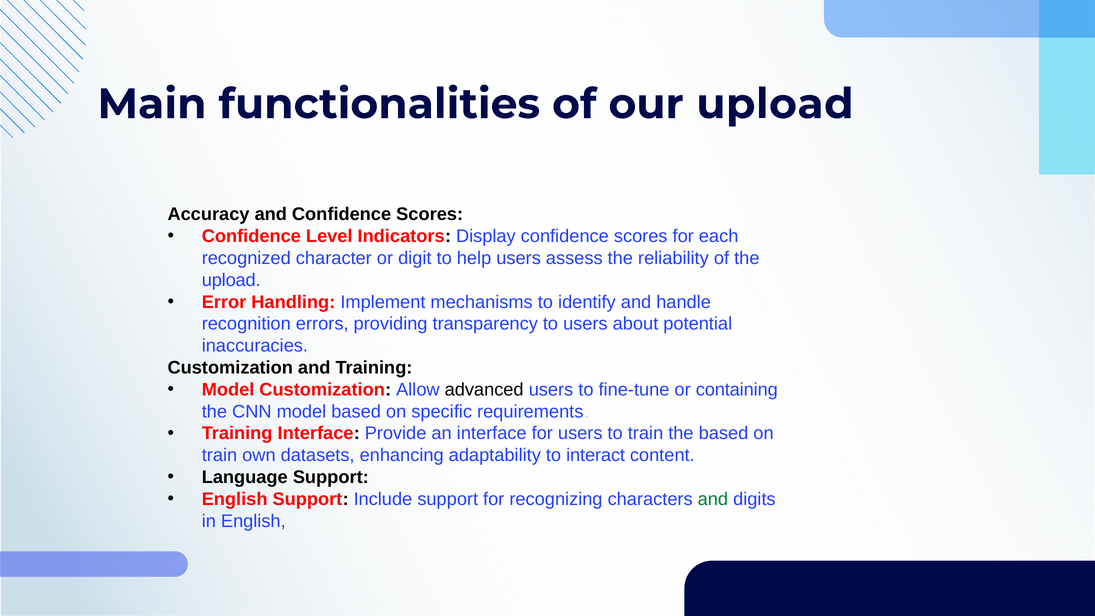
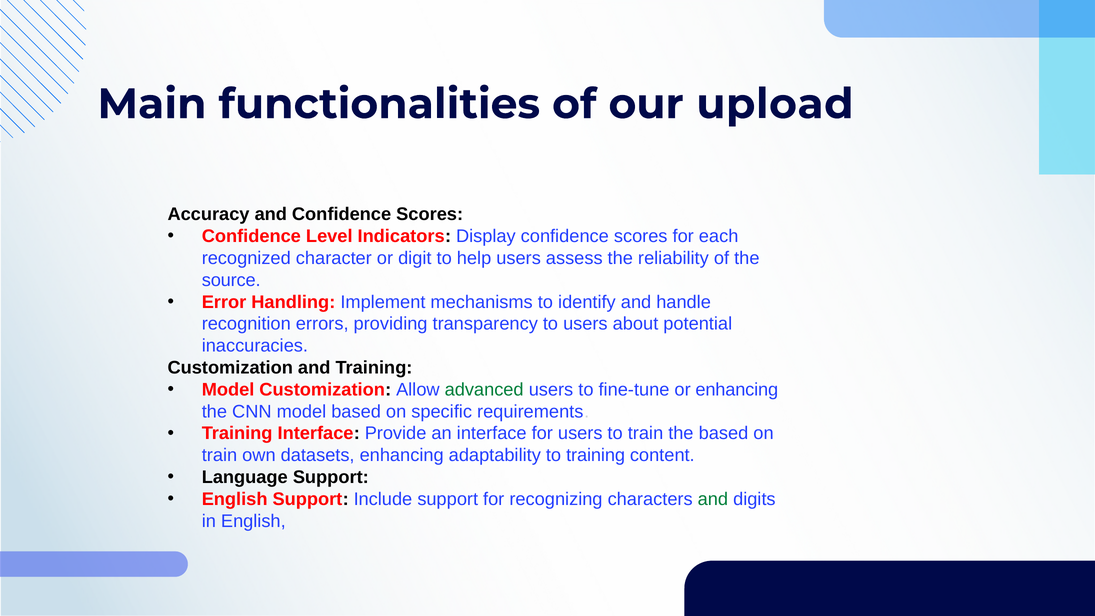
upload: upload -> source (231, 280)
advanced colour: black -> green (484, 390)
or containing: containing -> enhancing (737, 390)
to interact: interact -> training (596, 455)
